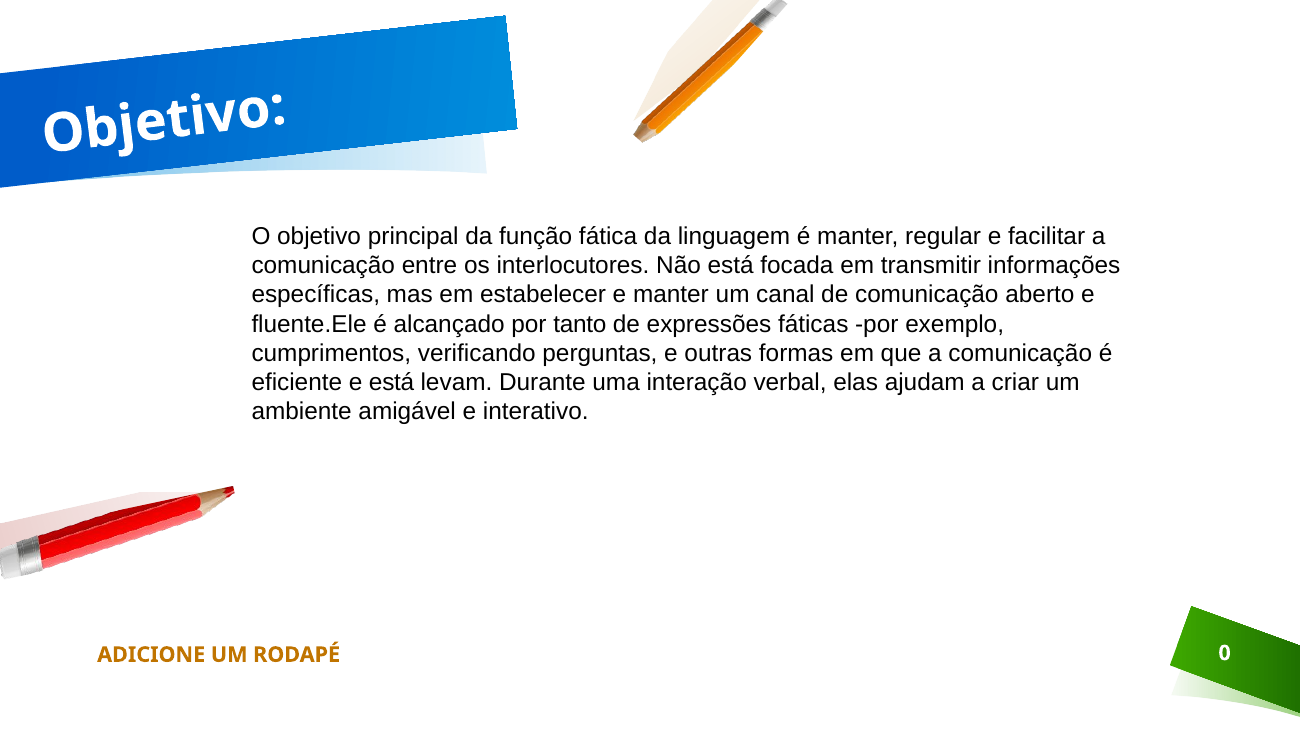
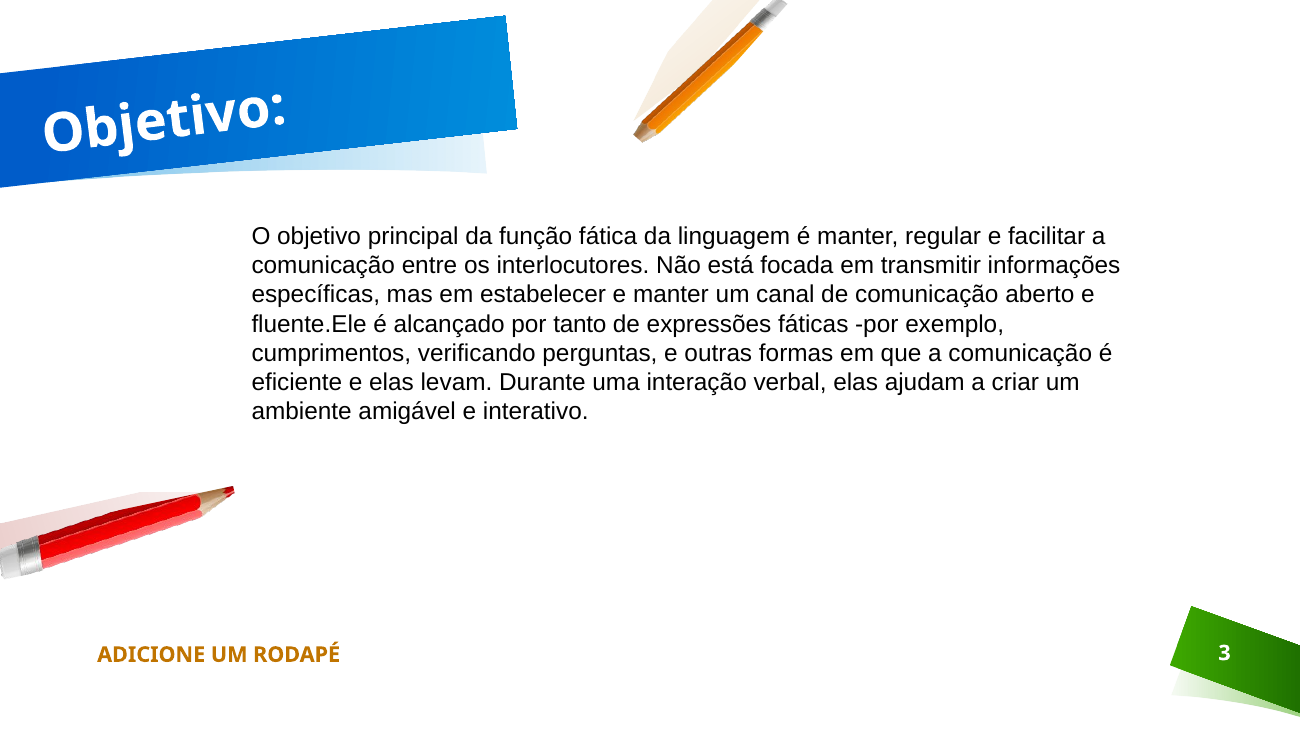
e está: está -> elas (392, 383)
0: 0 -> 3 (1225, 653)
